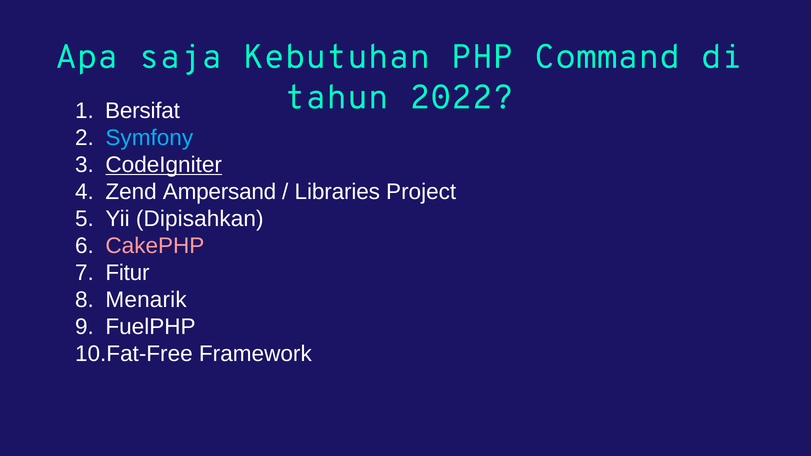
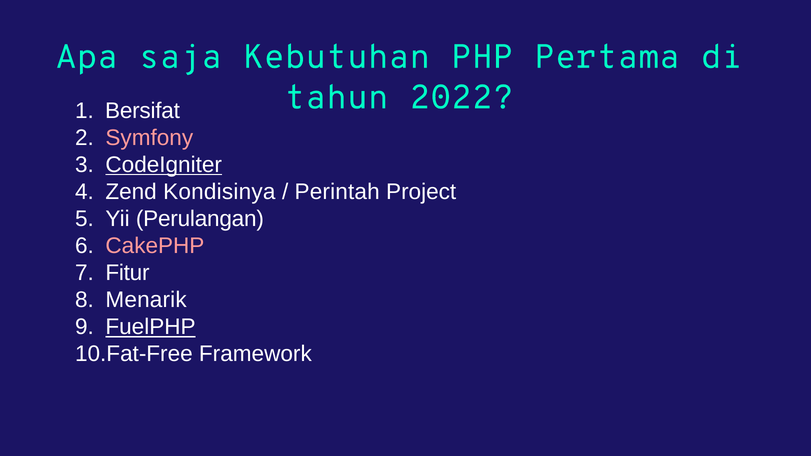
Command: Command -> Pertama (607, 57)
Symfony colour: light blue -> pink (149, 138)
Ampersand: Ampersand -> Kondisinya (219, 192)
Libraries: Libraries -> Perintah (337, 192)
Dipisahkan: Dipisahkan -> Perulangan (200, 219)
FuelPHP underline: none -> present (151, 327)
